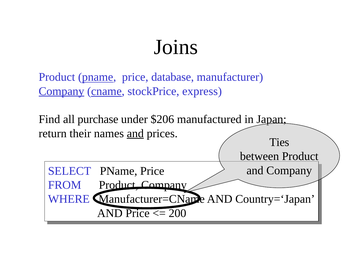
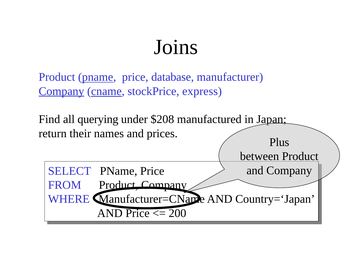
purchase: purchase -> querying (98, 119)
$206: $206 -> $208 (162, 119)
and underline: present -> none (135, 133)
Ties: Ties -> Plus (279, 142)
